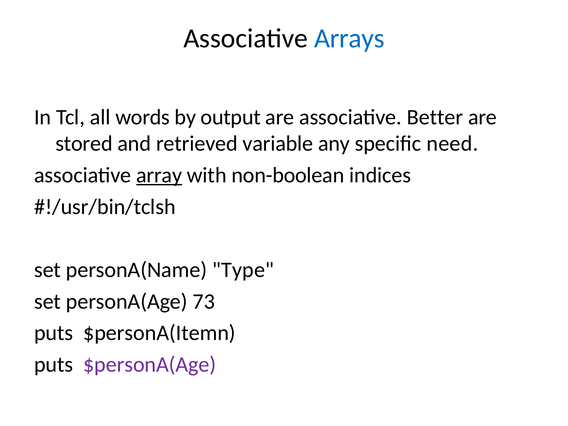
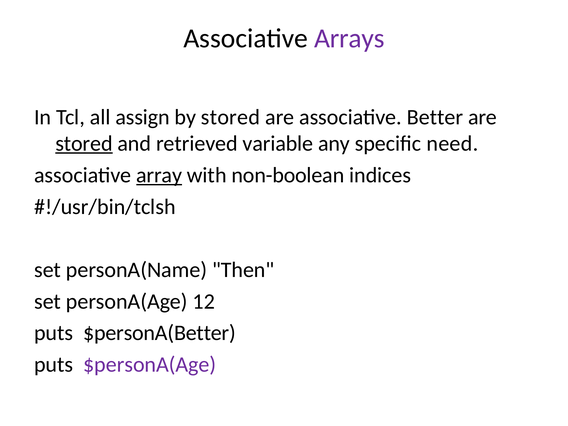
Arrays colour: blue -> purple (349, 38)
words: words -> assign (143, 117)
by output: output -> stored (230, 117)
stored underline: none -> present (84, 144)
Type: Type -> Then (243, 270)
73: 73 -> 12 (204, 301)
$personA(Itemn: $personA(Itemn -> $personA(Better (160, 333)
